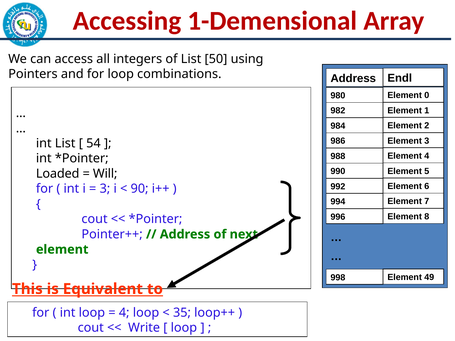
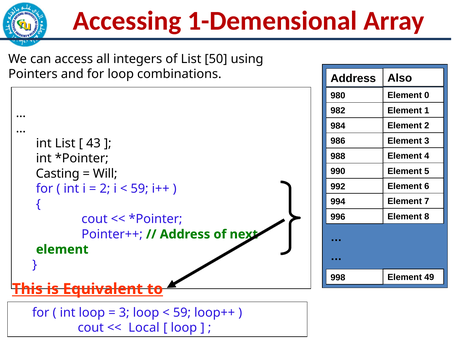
Endl: Endl -> Also (400, 78)
54: 54 -> 43 (93, 143)
Loaded: Loaded -> Casting (58, 174)
3: 3 -> 2 (105, 189)
90: 90 -> 59 (140, 189)
4: 4 -> 3 (124, 313)
35: 35 -> 59 (182, 313)
Write: Write -> Local (144, 328)
